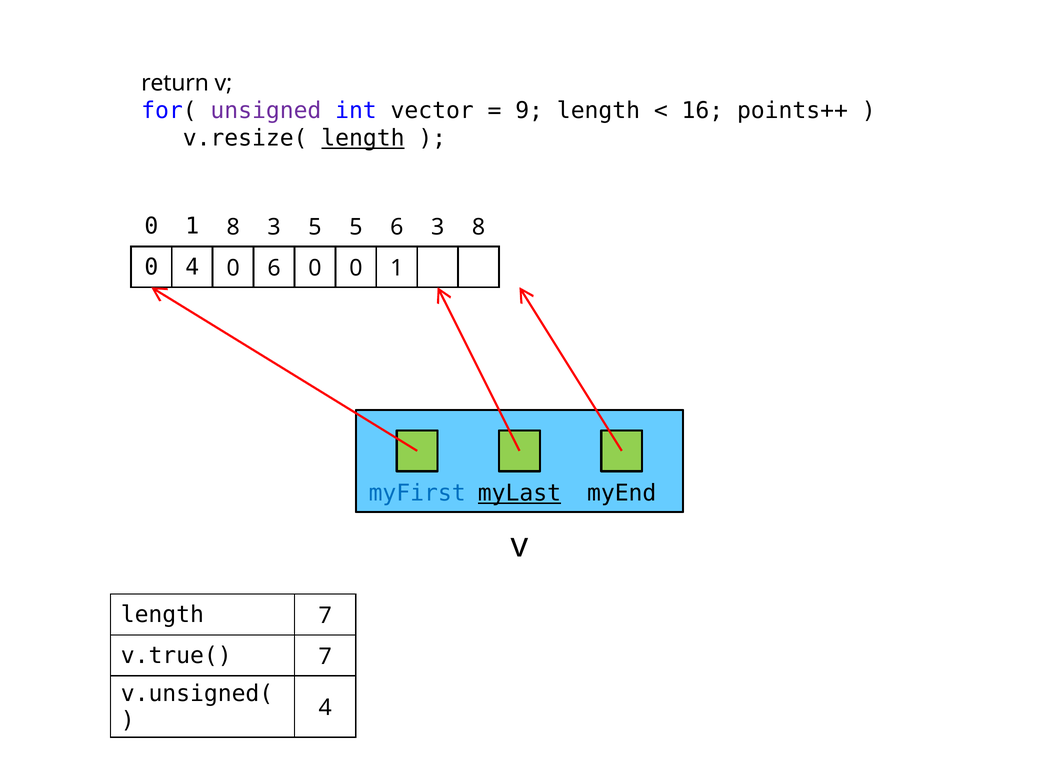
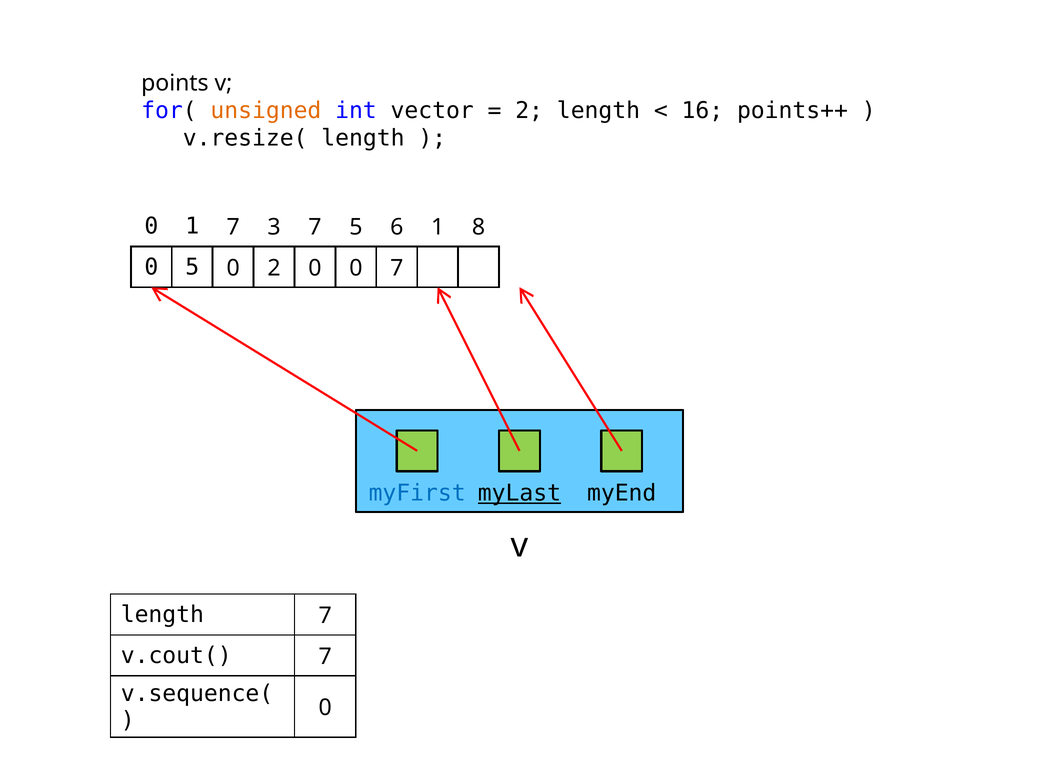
return: return -> points (175, 83)
unsigned colour: purple -> orange (266, 111)
9: 9 -> 2 (529, 111)
length underline: present -> none (363, 138)
1 8: 8 -> 7 (233, 227)
3 5: 5 -> 7 (315, 227)
6 3: 3 -> 1 (438, 227)
0 4: 4 -> 5 (192, 267)
0 6: 6 -> 2 (274, 268)
0 0 1: 1 -> 7 (397, 268)
v.true(: v.true( -> v.cout( (176, 656)
v.unsigned(: v.unsigned( -> v.sequence( (197, 694)
4: 4 -> 0 (325, 708)
